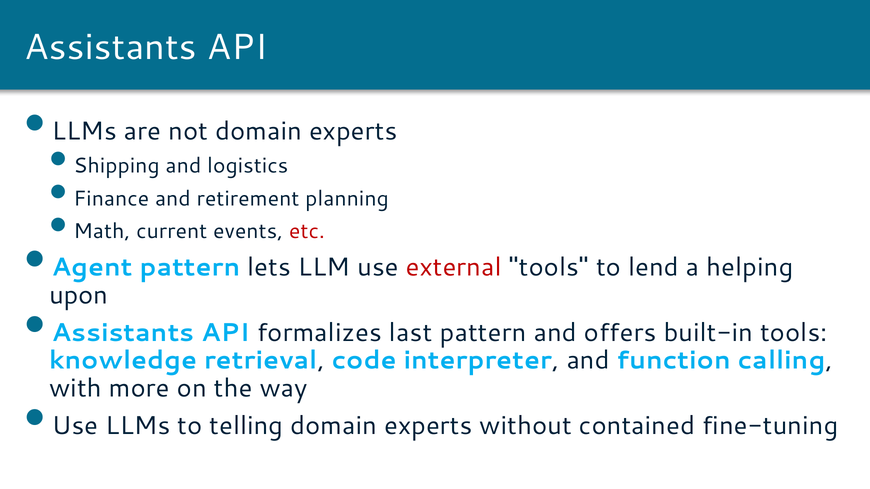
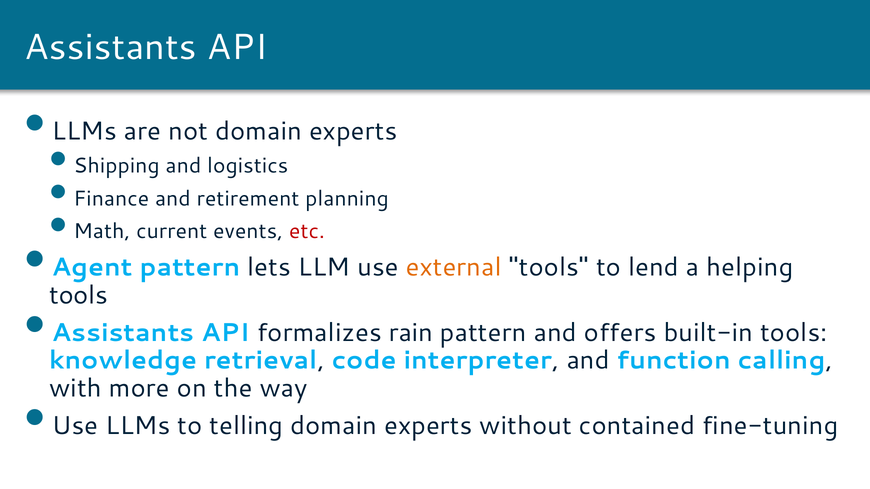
external colour: red -> orange (454, 267)
upon: upon -> tools (79, 295)
last: last -> rain (411, 333)
